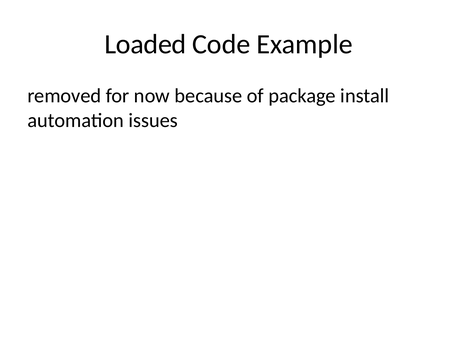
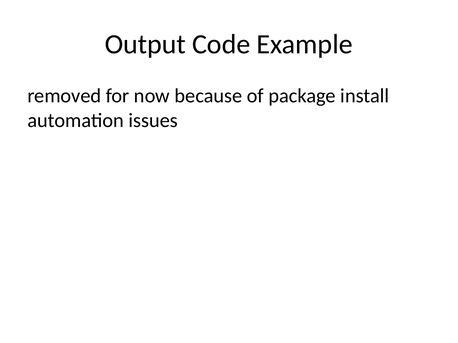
Loaded: Loaded -> Output (145, 44)
